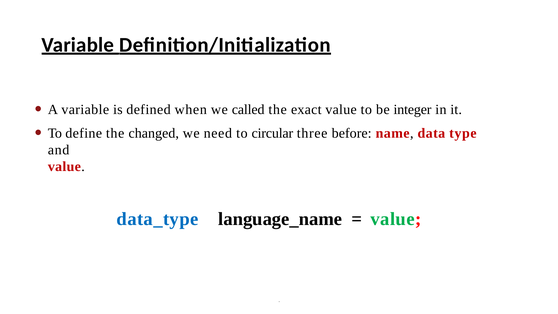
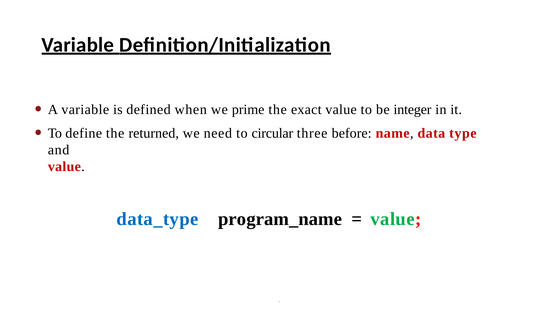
called: called -> prime (248, 109)
changed: changed -> returned (154, 133)
language_name: language_name -> program_name (280, 219)
